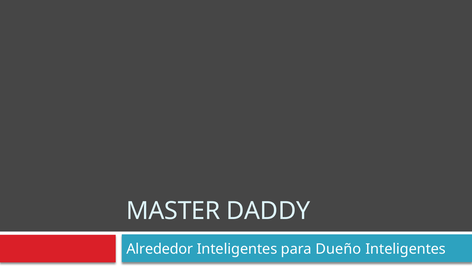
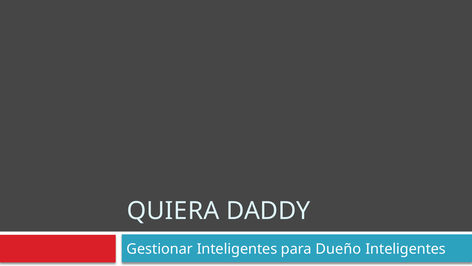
MASTER: MASTER -> QUIERA (173, 211)
Alrededor: Alrededor -> Gestionar (160, 248)
